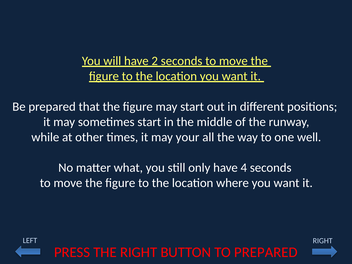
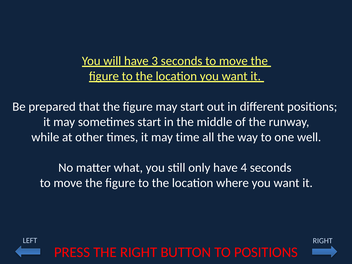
2: 2 -> 3 (155, 61)
your: your -> time (188, 137)
TO PREPARED: PREPARED -> POSITIONS (266, 252)
